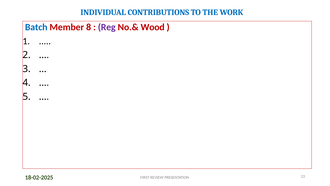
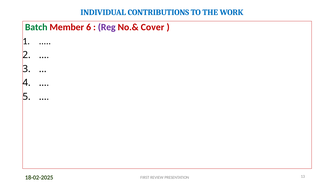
Batch colour: blue -> green (36, 27)
8: 8 -> 6 (89, 27)
Wood: Wood -> Cover (153, 27)
